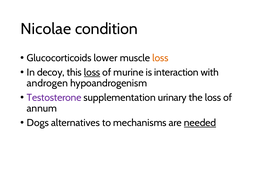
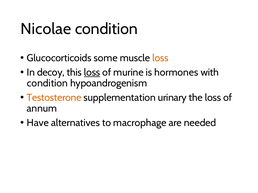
lower: lower -> some (106, 58)
interaction: interaction -> hormones (176, 73)
androgen: androgen -> condition (47, 83)
Testosterone colour: purple -> orange (54, 98)
Dogs: Dogs -> Have (38, 123)
mechanisms: mechanisms -> macrophage (140, 123)
needed underline: present -> none (200, 123)
